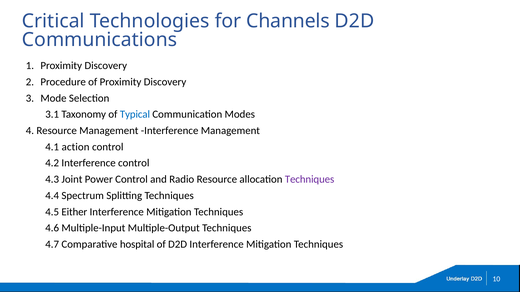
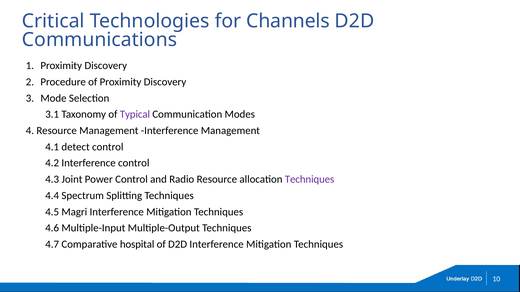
Typical colour: blue -> purple (135, 115)
action: action -> detect (76, 147)
Either: Either -> Magri (74, 212)
